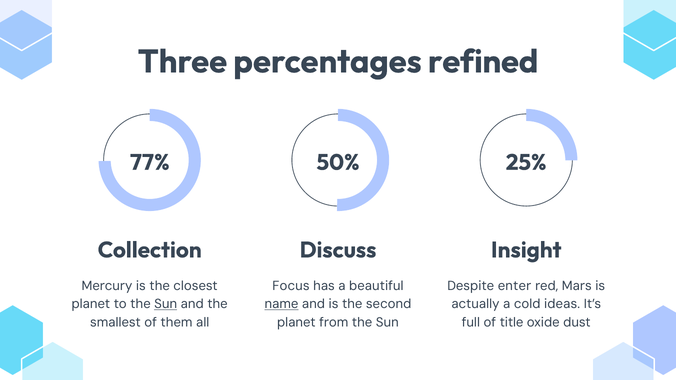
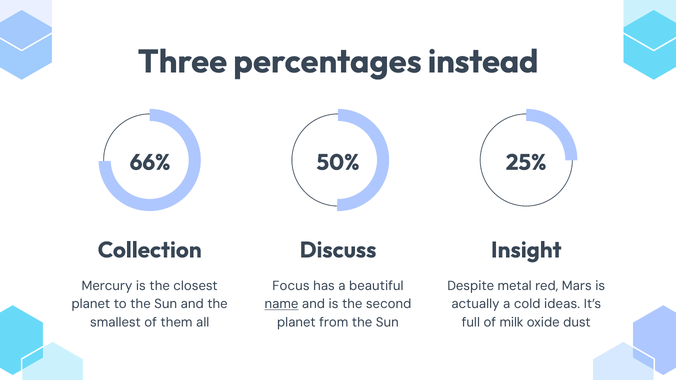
refined: refined -> instead (483, 62)
77%: 77% -> 66% (150, 163)
enter: enter -> metal (515, 286)
Sun underline: present -> none (166, 304)
title: title -> milk (512, 322)
